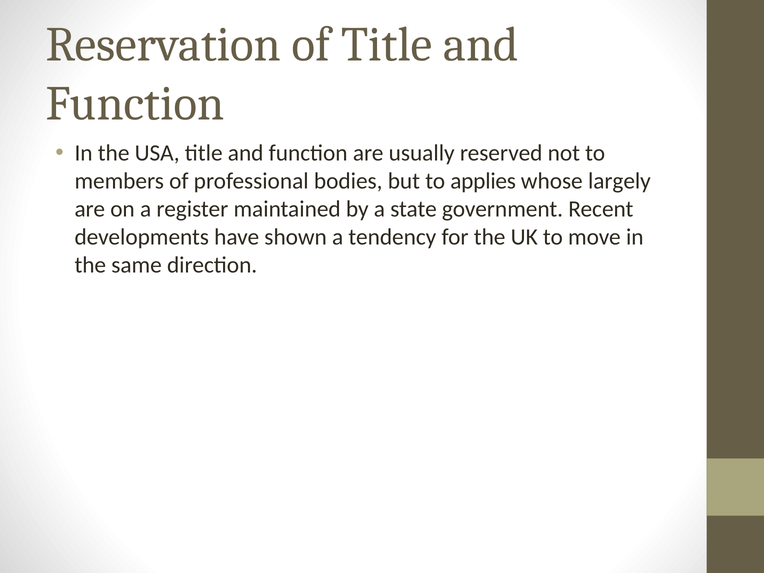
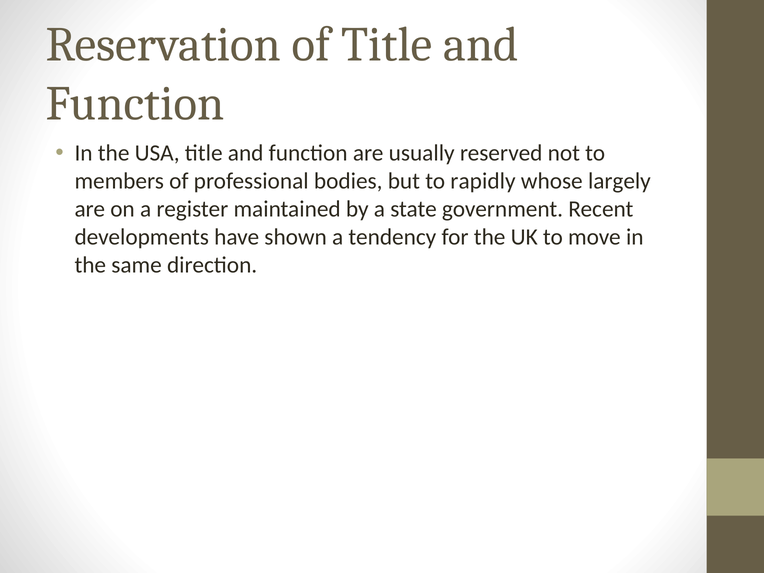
applies: applies -> rapidly (483, 181)
